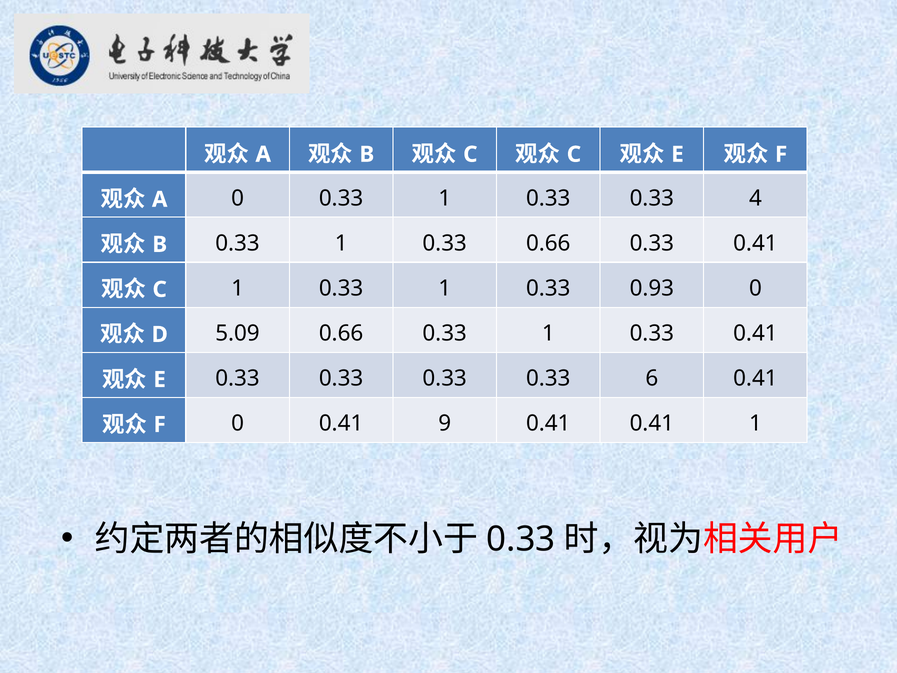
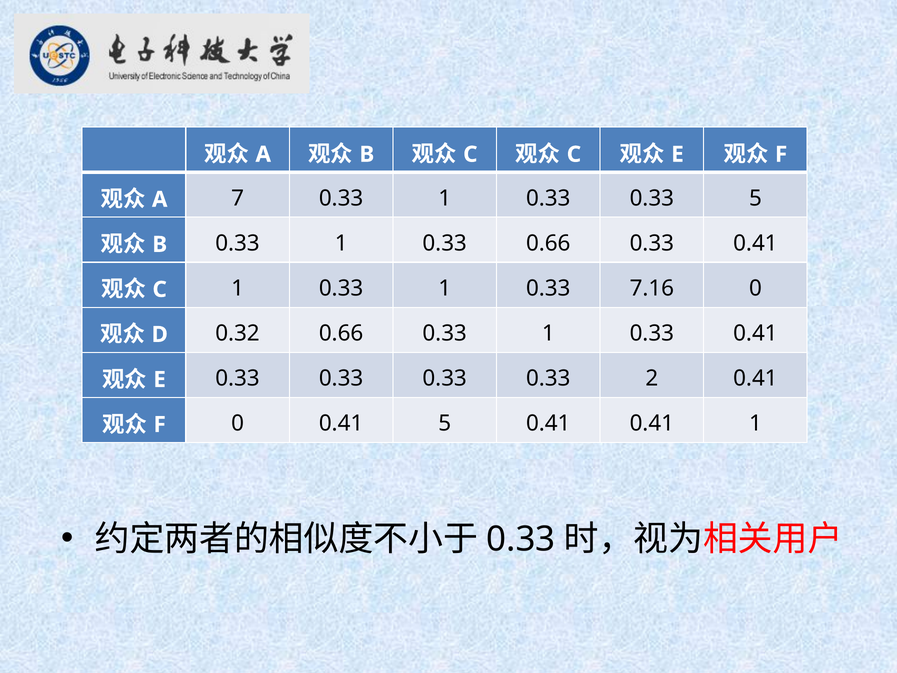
0: 0 -> 7 (238, 198)
0.33 4: 4 -> 5 (755, 198)
0.93: 0.93 -> 7.16 (652, 288)
5.09: 5.09 -> 0.32 (238, 333)
6: 6 -> 2 (652, 378)
0.41 9: 9 -> 5 (445, 423)
